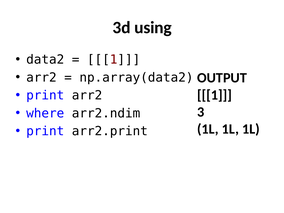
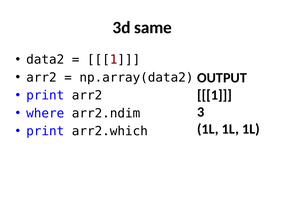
using: using -> same (153, 27)
arr2.print: arr2.print -> arr2.which (110, 131)
